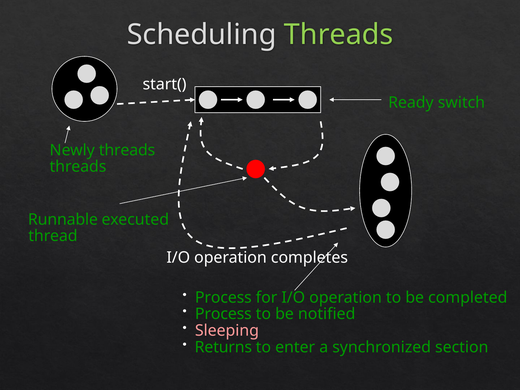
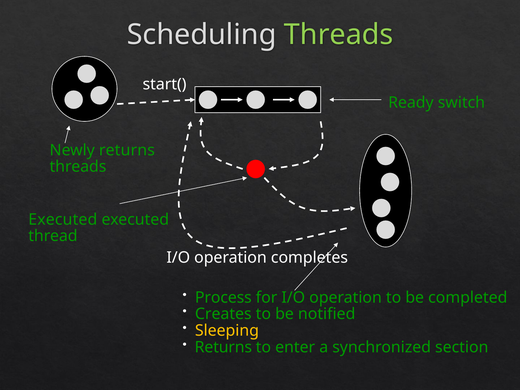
Newly threads: threads -> returns (127, 150)
Runnable: Runnable -> Executed (63, 220)
Process: Process -> Creates (223, 314)
Sleeping colour: pink -> yellow (227, 331)
